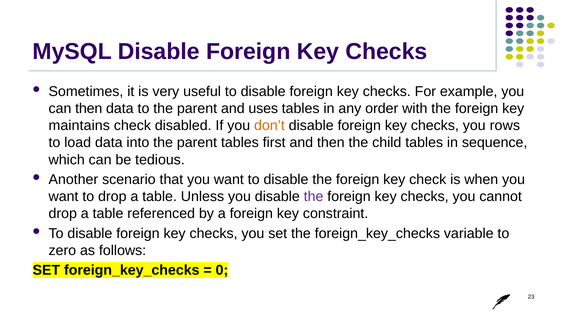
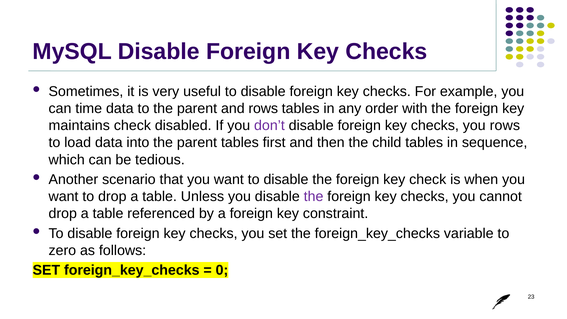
can then: then -> time (89, 109)
and uses: uses -> rows (263, 109)
don’t colour: orange -> purple (269, 126)
